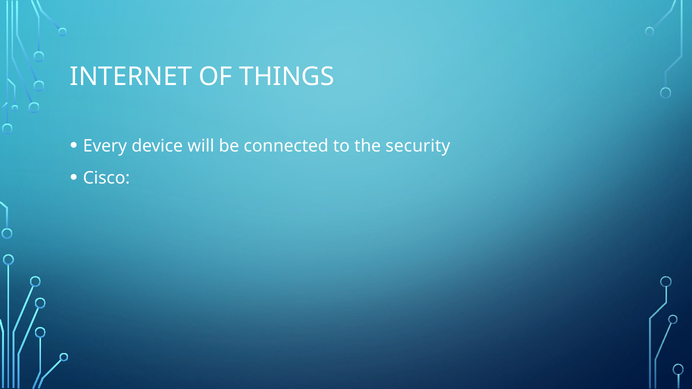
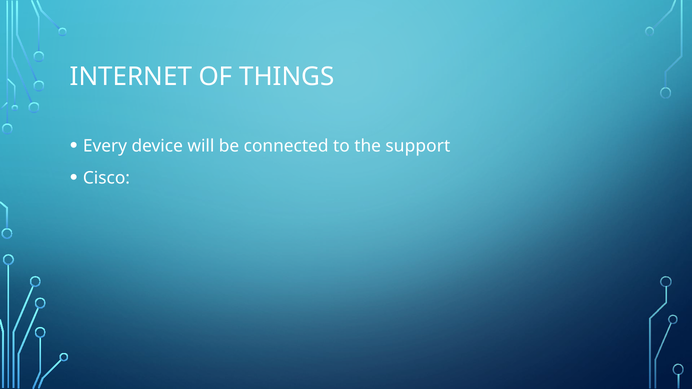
security: security -> support (418, 146)
